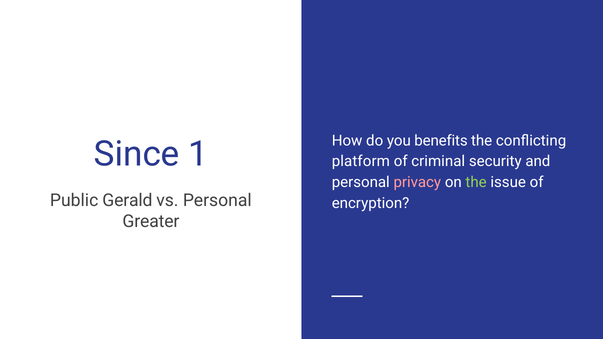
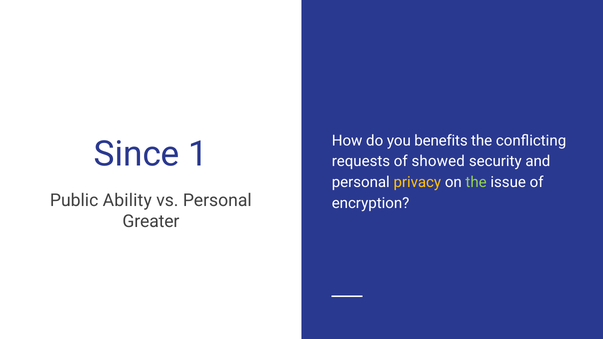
platform: platform -> requests (361, 162)
criminal: criminal -> showed (438, 162)
privacy colour: pink -> yellow (417, 182)
Gerald: Gerald -> Ability (127, 200)
